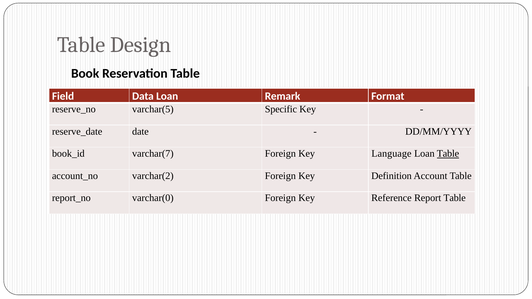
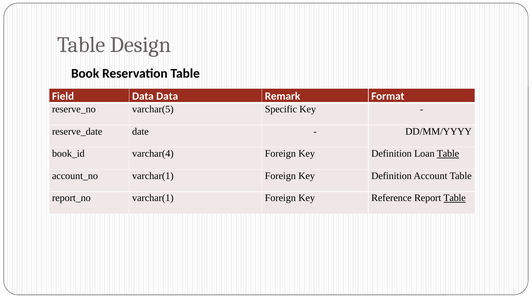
Data Loan: Loan -> Data (167, 96)
varchar(7: varchar(7 -> varchar(4 (153, 154)
Language: Language -> Definition (392, 154)
varchar(2: varchar(2 -> varchar(1 (153, 176)
varchar(0: varchar(0 -> varchar(1 (153, 198)
Table underline: none -> present (455, 198)
